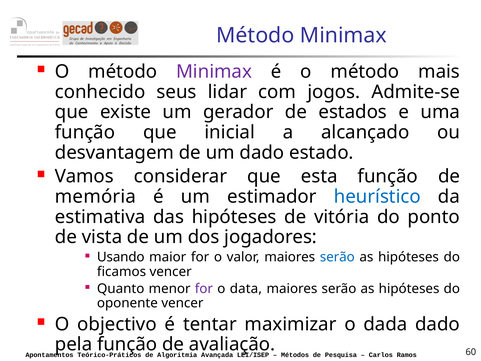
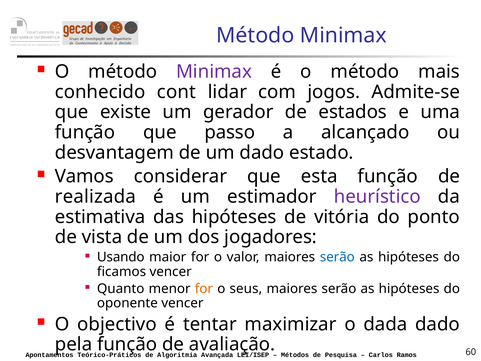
seus: seus -> cont (176, 92)
inicial: inicial -> passo (230, 132)
memória: memória -> realizada (95, 197)
heurístico colour: blue -> purple (377, 197)
for colour: purple -> orange (204, 289)
data: data -> seus (246, 289)
